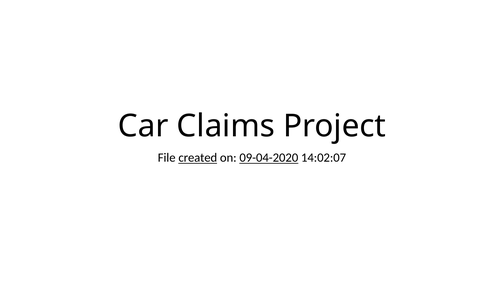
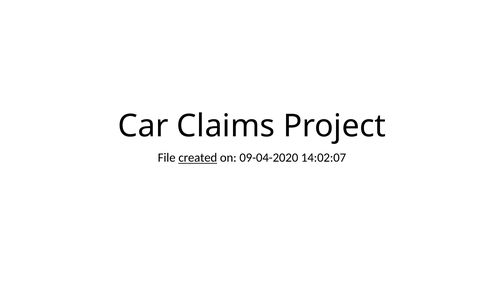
09-04-2020 underline: present -> none (269, 158)
